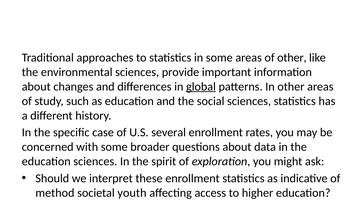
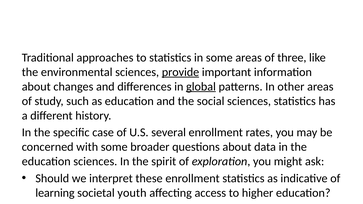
of other: other -> three (292, 58)
provide underline: none -> present (180, 72)
method: method -> learning (55, 193)
